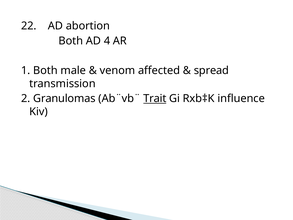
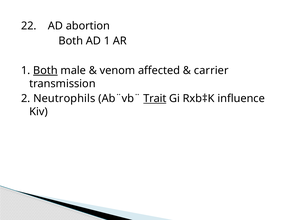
AD 4: 4 -> 1 (107, 41)
Both underline: none -> present (45, 70)
spread: spread -> carrier (211, 70)
Granulomas: Granulomas -> Neutrophils (64, 98)
